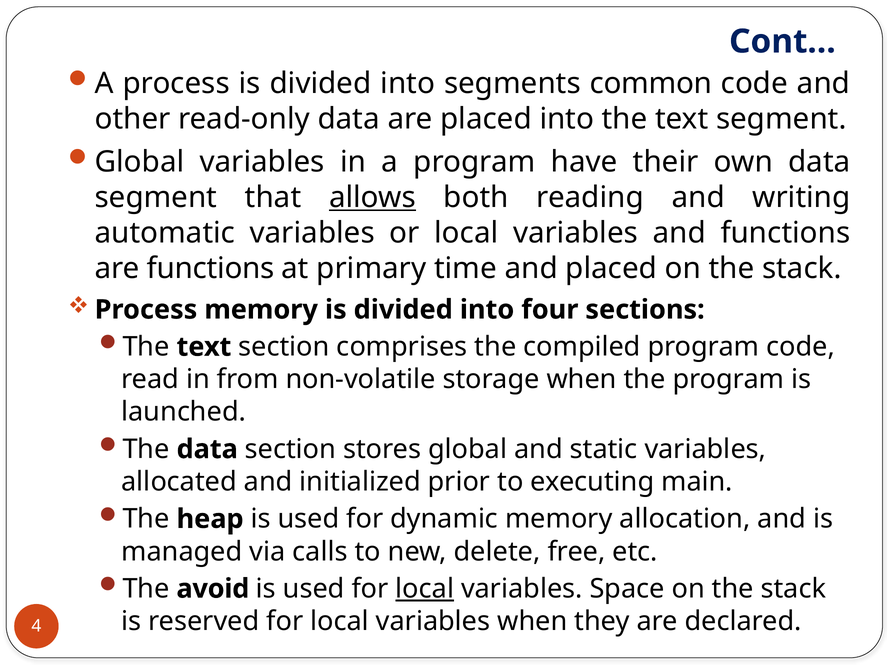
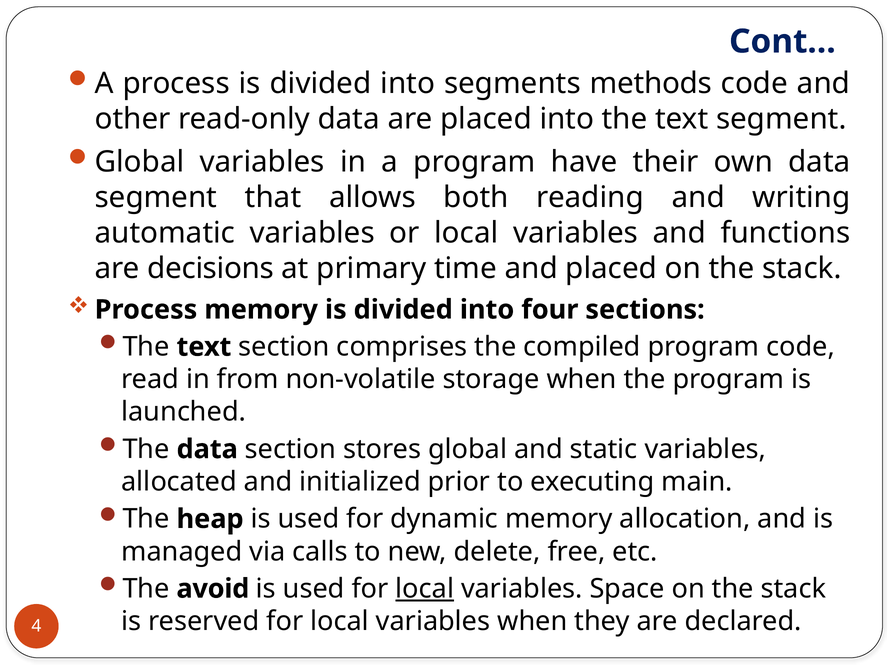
common: common -> methods (651, 83)
allows underline: present -> none (372, 197)
are functions: functions -> decisions (211, 268)
